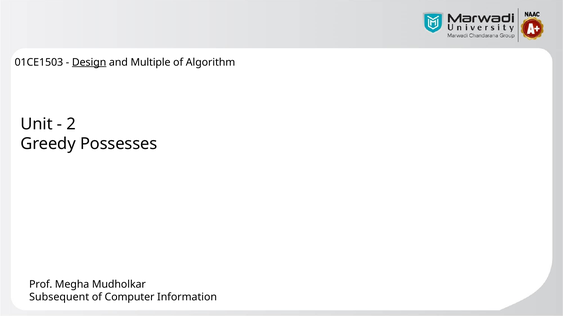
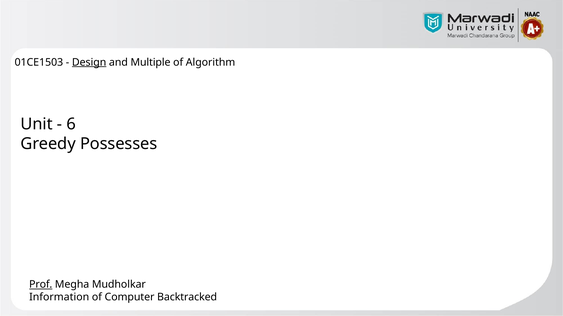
2: 2 -> 6 (71, 124)
Prof underline: none -> present (41, 285)
Subsequent: Subsequent -> Information (59, 298)
Information: Information -> Backtracked (187, 298)
